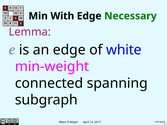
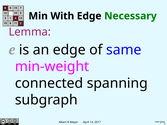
white: white -> same (124, 50)
